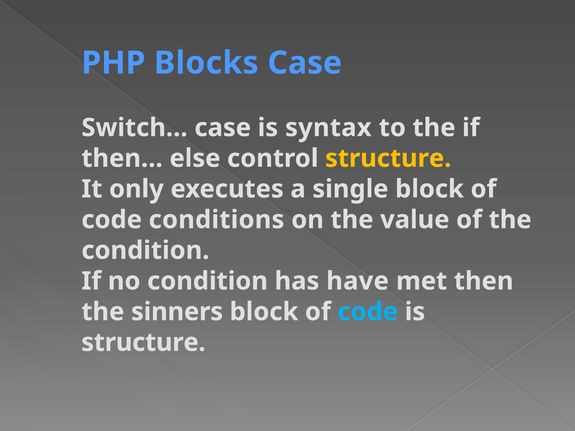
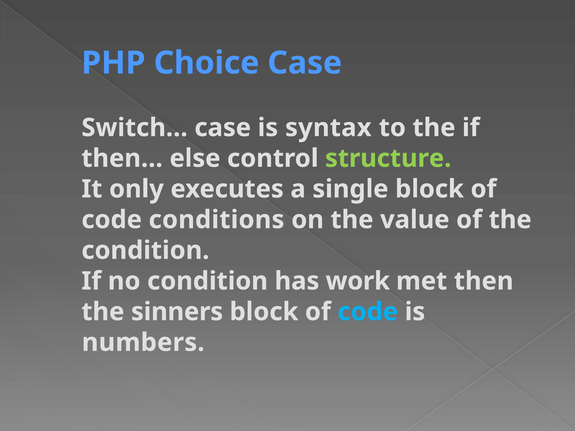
Blocks: Blocks -> Choice (207, 63)
structure colour: yellow -> light green (388, 158)
have: have -> work (358, 281)
structure: structure -> numbers (143, 343)
